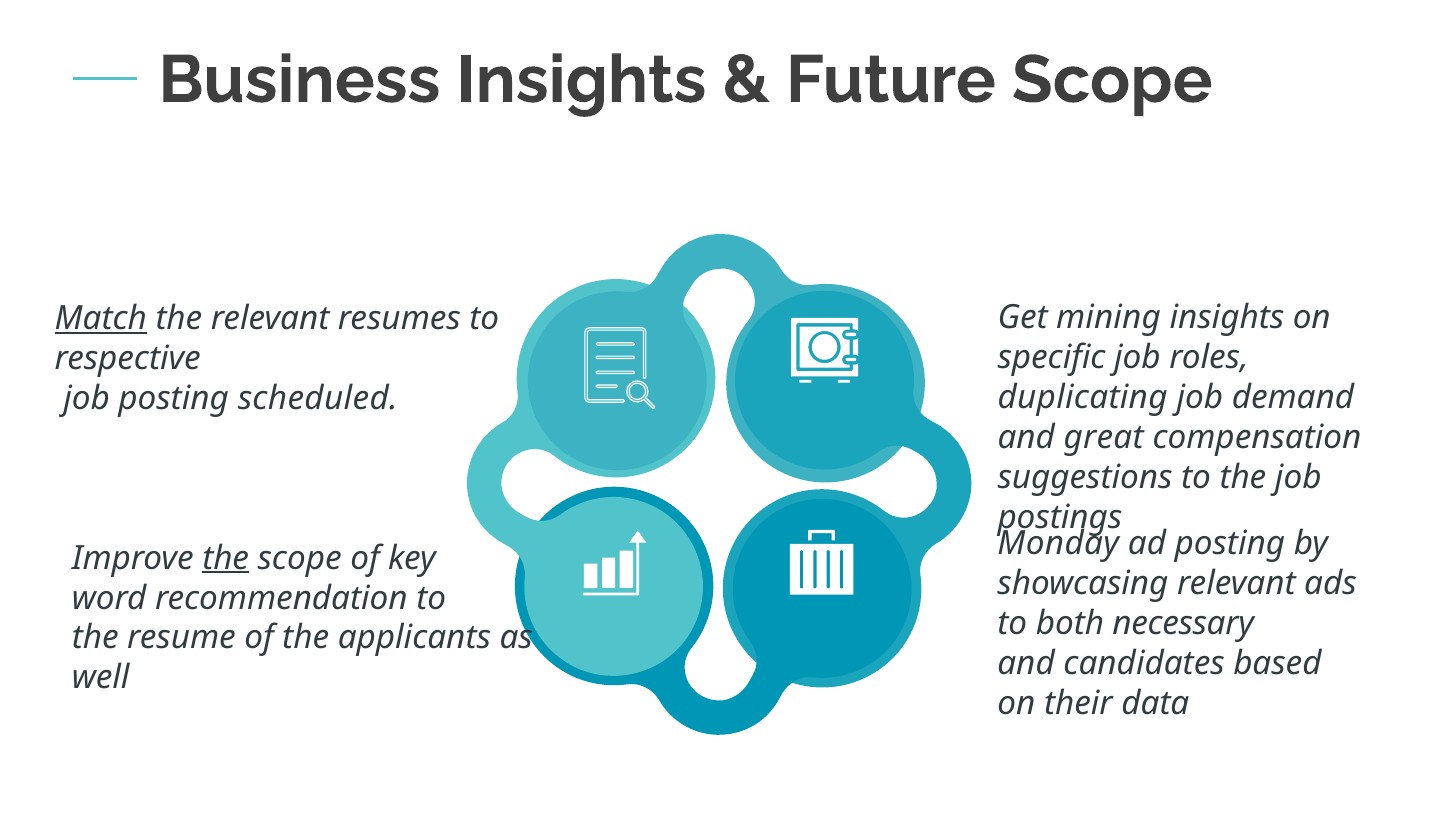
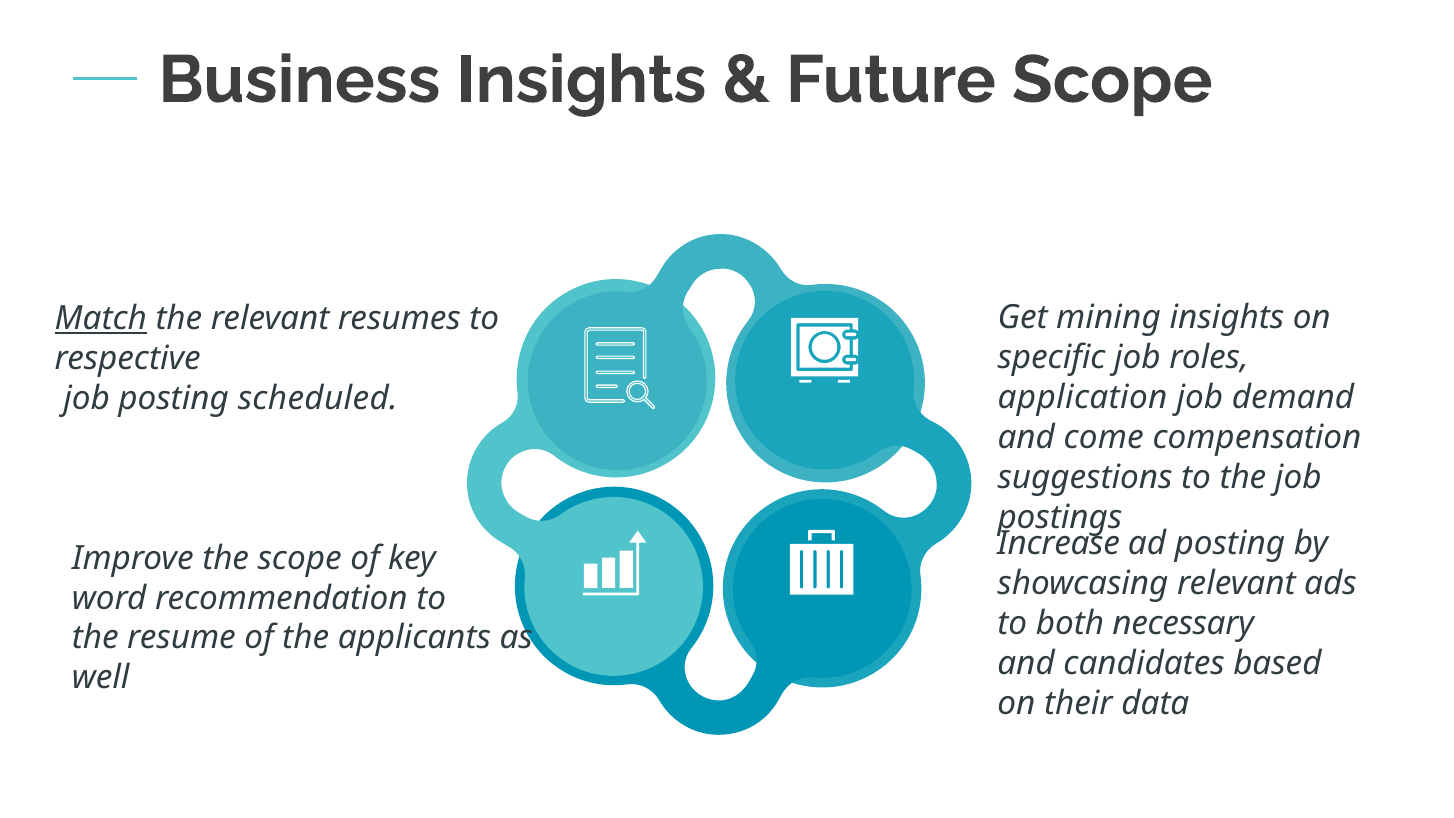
duplicating: duplicating -> application (1083, 398)
great: great -> come (1104, 438)
Monday: Monday -> Increase (1059, 543)
the underline: present -> none (226, 558)
